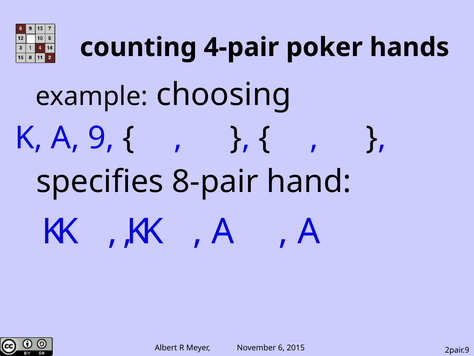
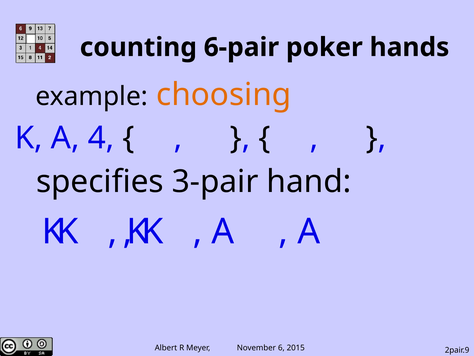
4-pair: 4-pair -> 6-pair (241, 47)
choosing colour: black -> orange (224, 95)
9: 9 -> 4 (101, 138)
8-pair: 8-pair -> 3-pair (215, 181)
